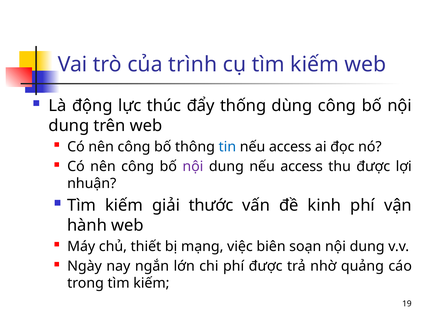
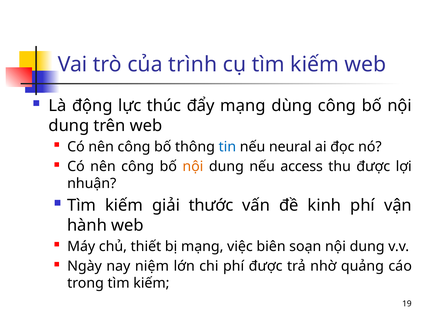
đẩy thống: thống -> mạng (243, 106)
access: access -> neural (290, 147)
nội colour: purple -> orange (193, 166)
ngắn: ngắn -> niệm (152, 266)
